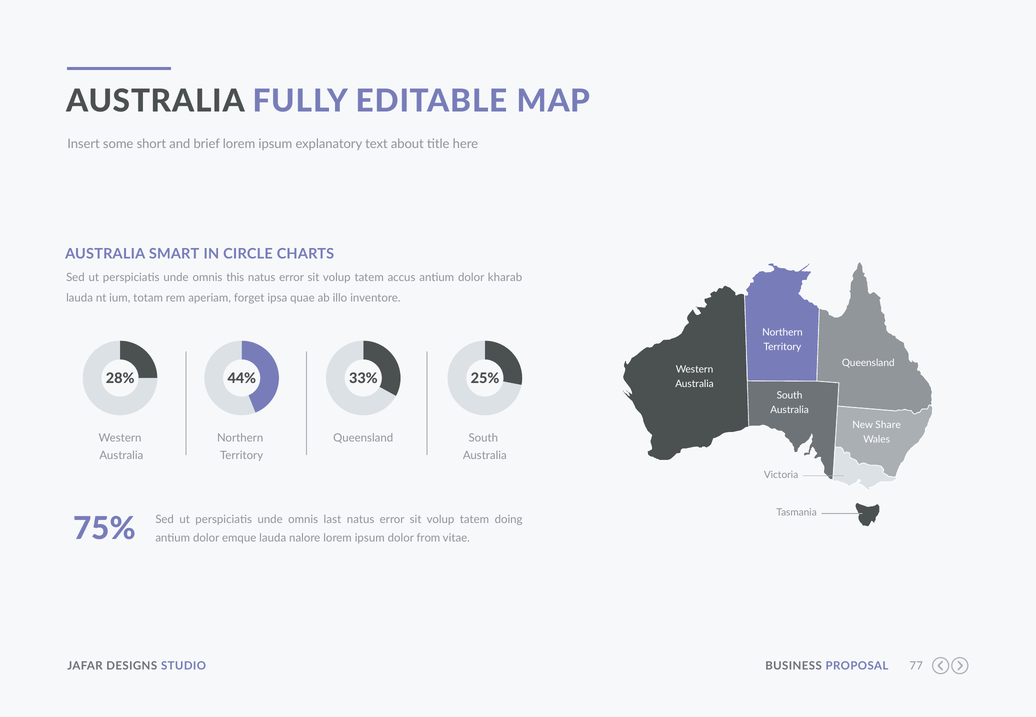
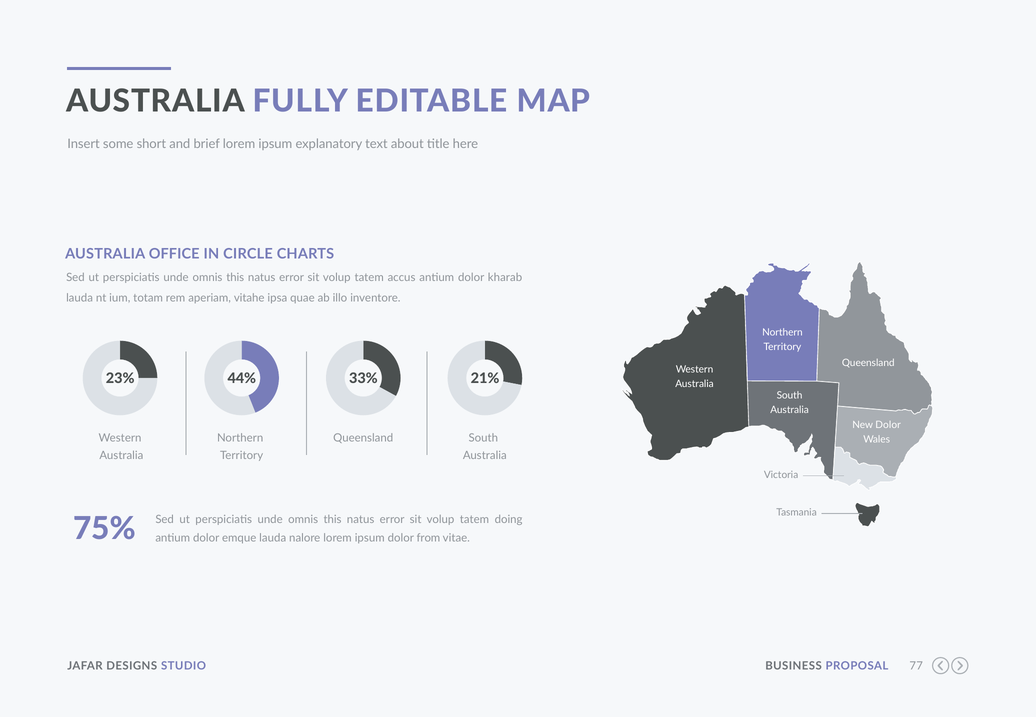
SMART: SMART -> OFFICE (174, 254)
forget: forget -> vitahe (249, 298)
28%: 28% -> 23% (120, 378)
25%: 25% -> 21% (485, 378)
New Share: Share -> Dolor (888, 425)
last: last -> this (333, 520)
